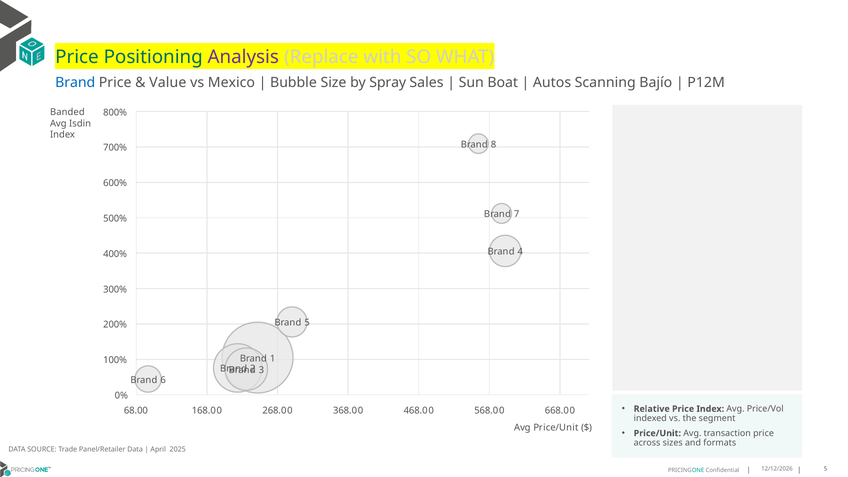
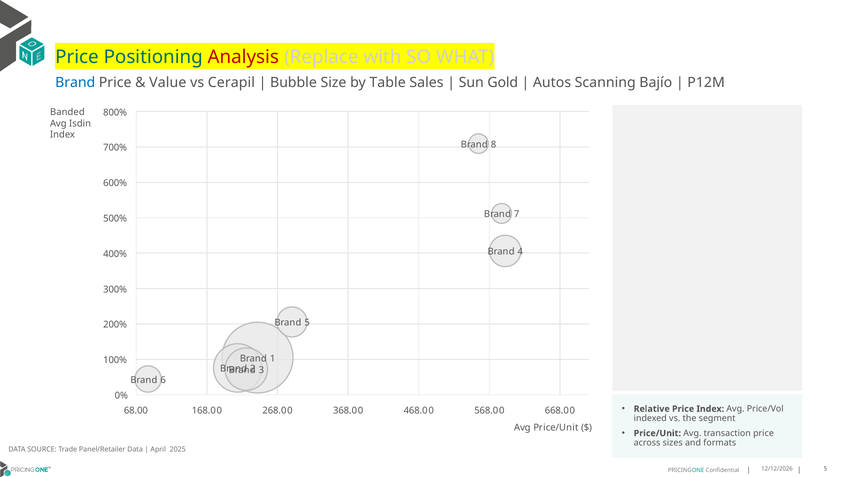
Analysis colour: purple -> red (243, 57)
Mexico: Mexico -> Cerapil (231, 83)
Spray: Spray -> Table (388, 83)
Boat: Boat -> Gold (503, 83)
